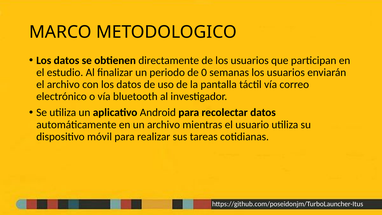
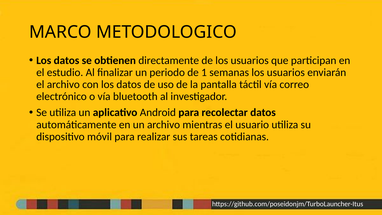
0: 0 -> 1 (204, 72)
